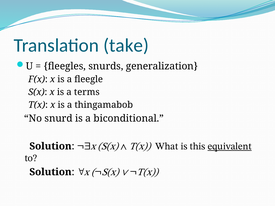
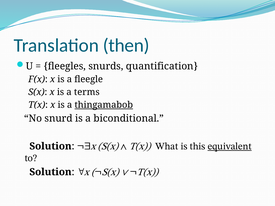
take: take -> then (126, 45)
generalization: generalization -> quantification (162, 66)
thingamabob underline: none -> present (104, 105)
